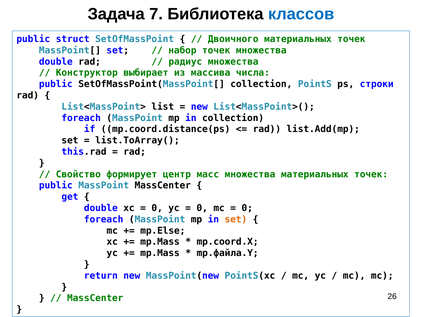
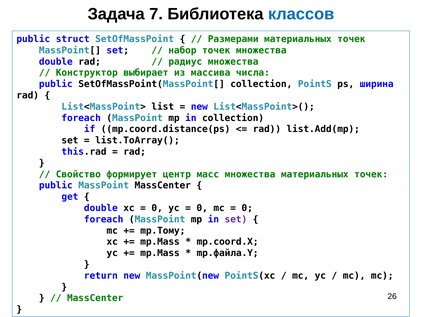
Двоичного: Двоичного -> Размерами (233, 39)
строки: строки -> ширина (377, 84)
set colour: orange -> purple (236, 219)
mp.Else: mp.Else -> mp.Тому (163, 230)
